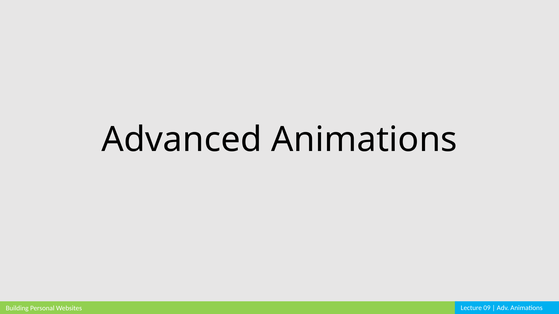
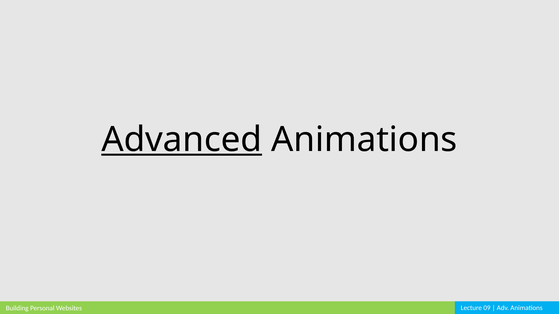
Advanced underline: none -> present (182, 140)
